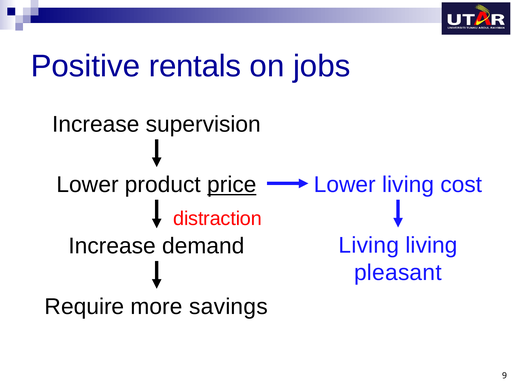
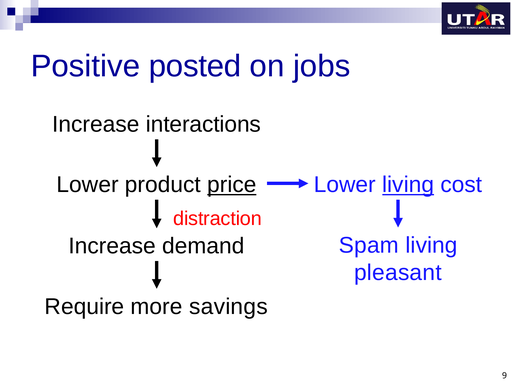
rentals: rentals -> posted (195, 66)
supervision: supervision -> interactions (203, 124)
living underline: none -> present (408, 185)
Living: Living -> Spam (369, 245)
